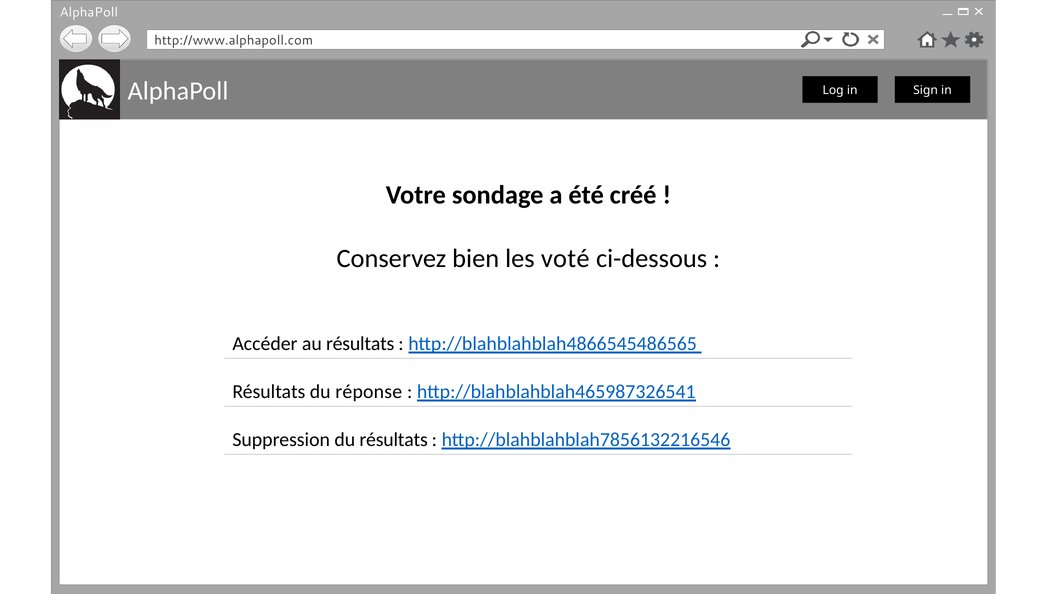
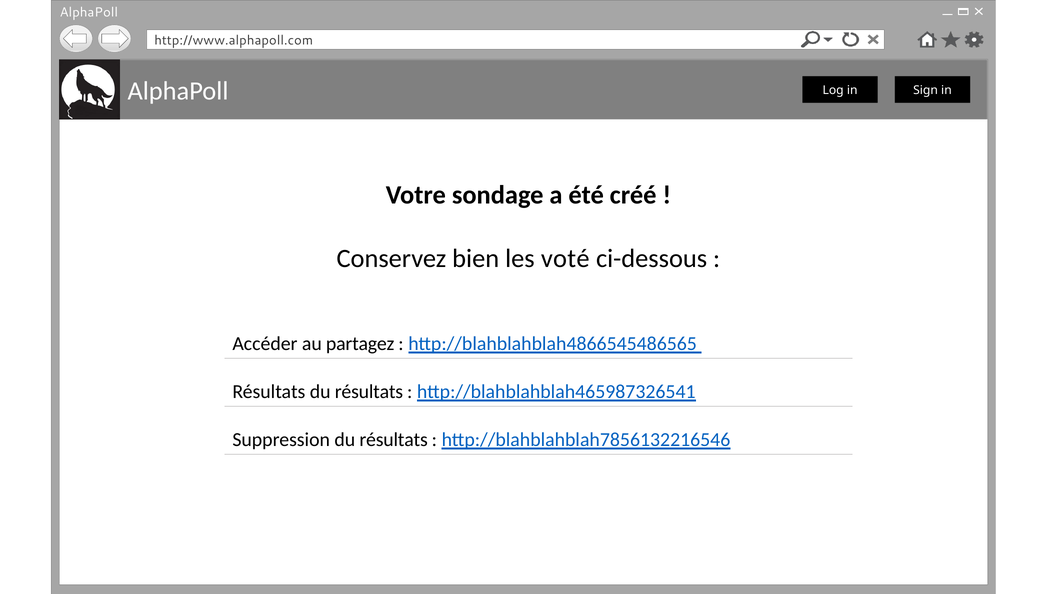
au résultats: résultats -> partagez (360, 344)
Résultats du réponse: réponse -> résultats (369, 392)
